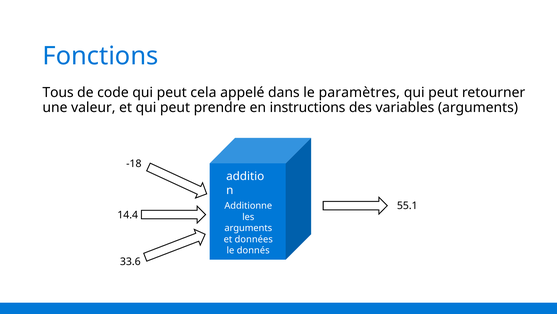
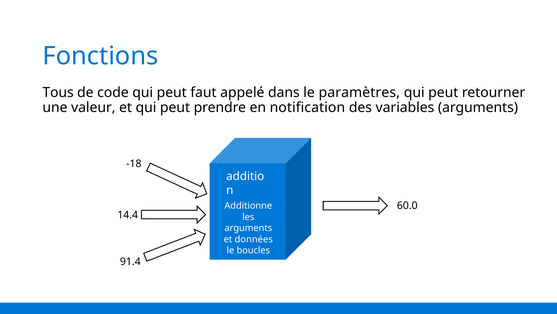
cela: cela -> faut (203, 92)
instructions: instructions -> notification (307, 107)
55.1: 55.1 -> 60.0 (407, 205)
donnés: donnés -> boucles (253, 250)
33.6: 33.6 -> 91.4 (130, 261)
